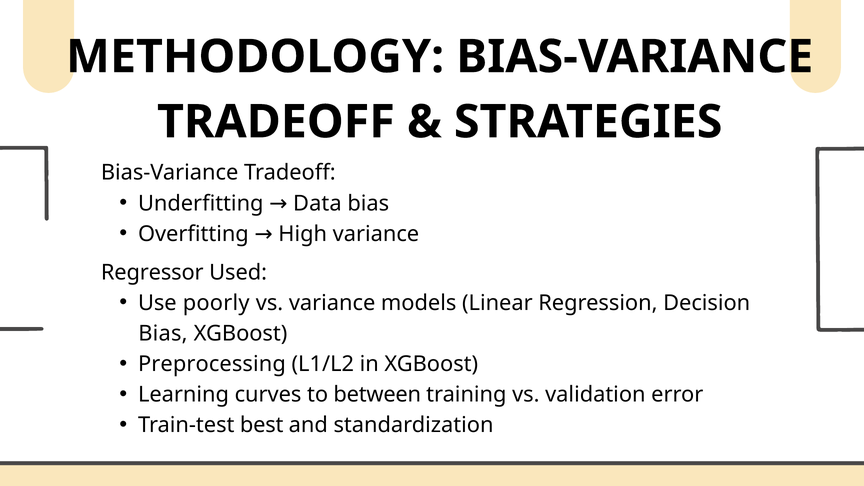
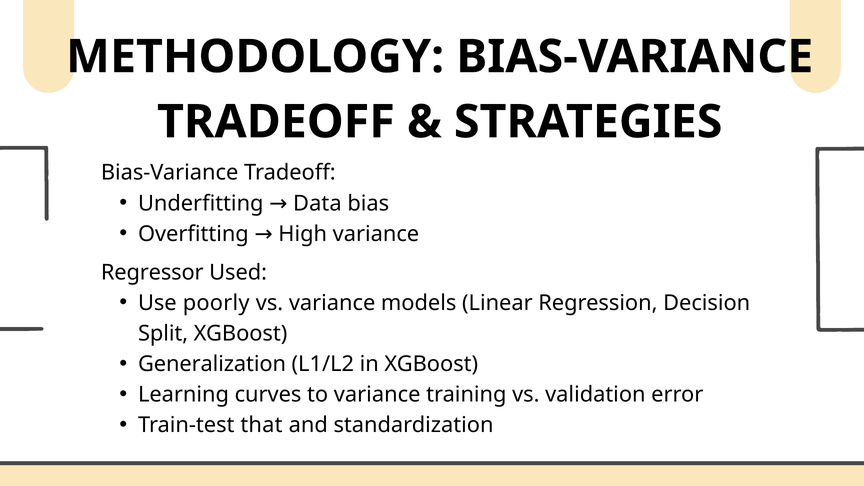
Bias: Bias -> Split (163, 333)
Preprocessing: Preprocessing -> Generalization (212, 364)
to between: between -> variance (377, 395)
best: best -> that (261, 425)
